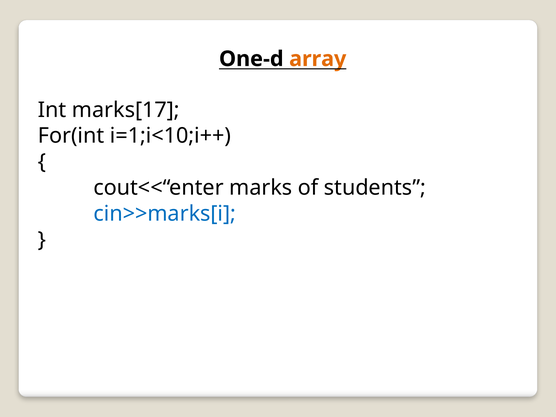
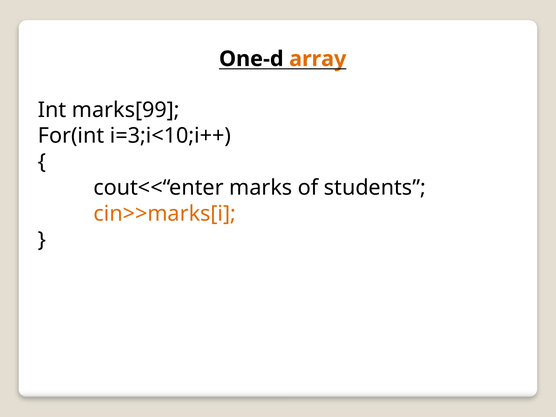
marks[17: marks[17 -> marks[99 (126, 110)
i=1;i<10;i++: i=1;i<10;i++ -> i=3;i<10;i++ (170, 136)
cin>>marks[i colour: blue -> orange (165, 214)
